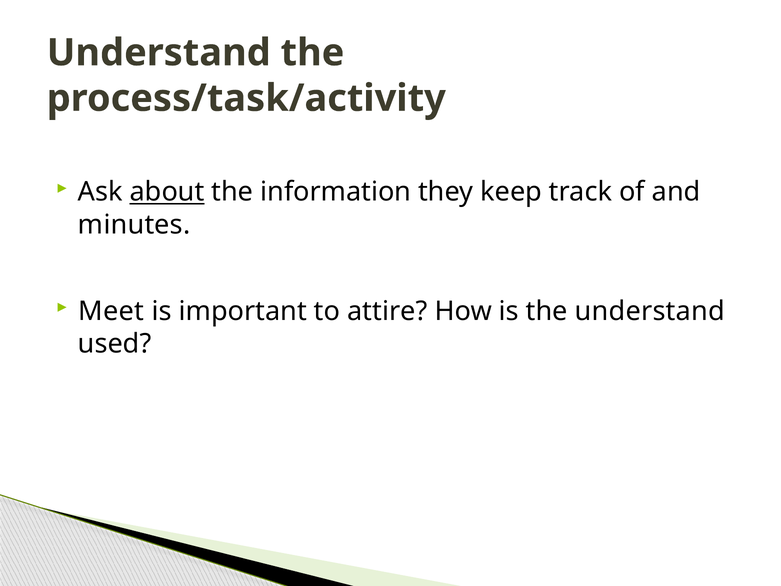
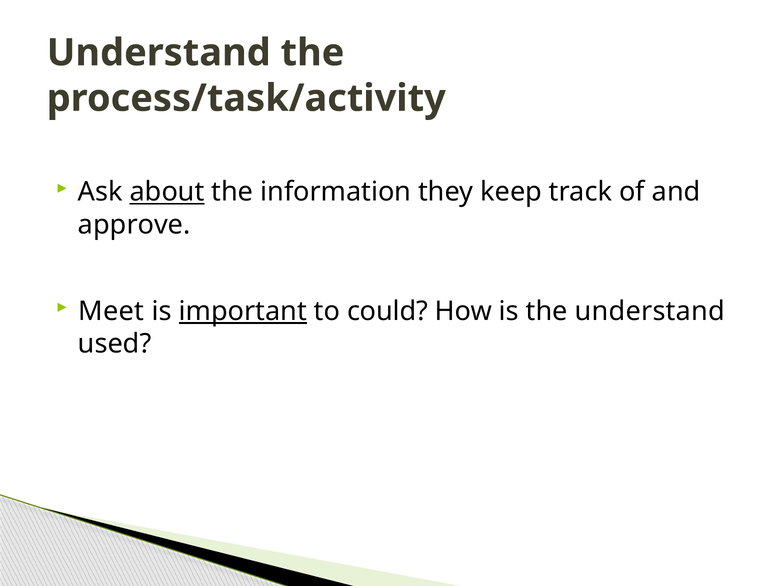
minutes: minutes -> approve (134, 224)
important underline: none -> present (243, 311)
attire: attire -> could (387, 311)
